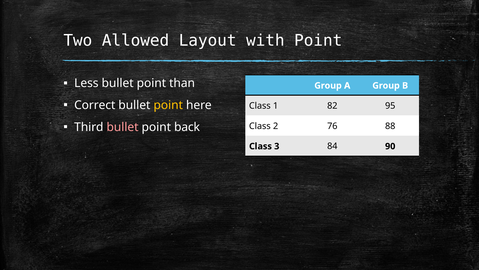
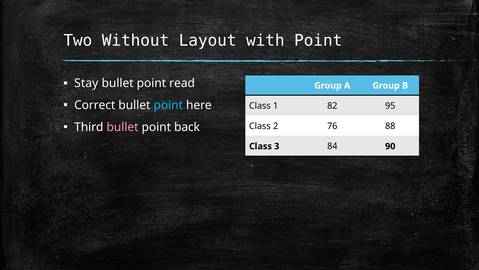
Allowed: Allowed -> Without (136, 40)
Less: Less -> Stay (86, 83)
than: than -> read (182, 83)
point colour: yellow -> light blue (168, 105)
